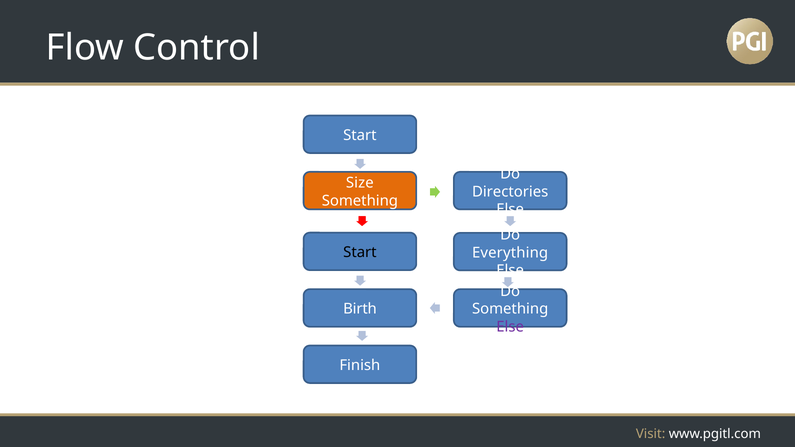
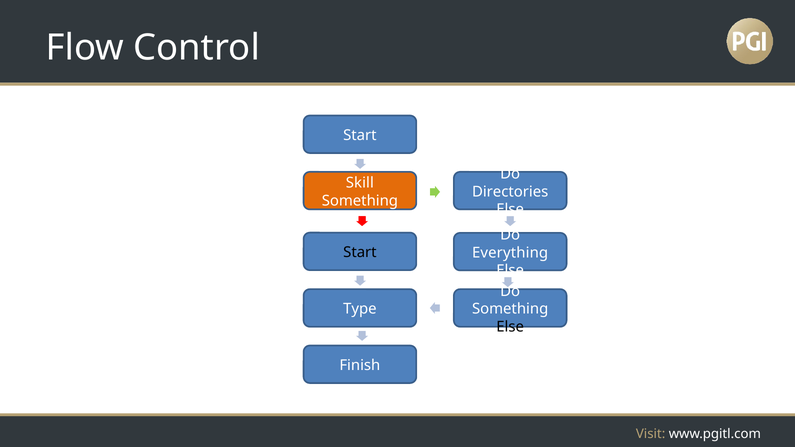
Size: Size -> Skill (360, 183)
Birth: Birth -> Type (360, 309)
Else colour: purple -> black (510, 327)
